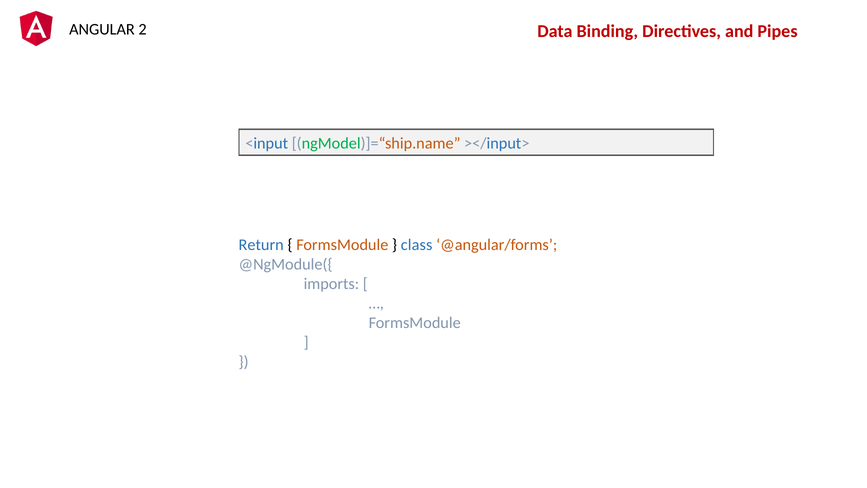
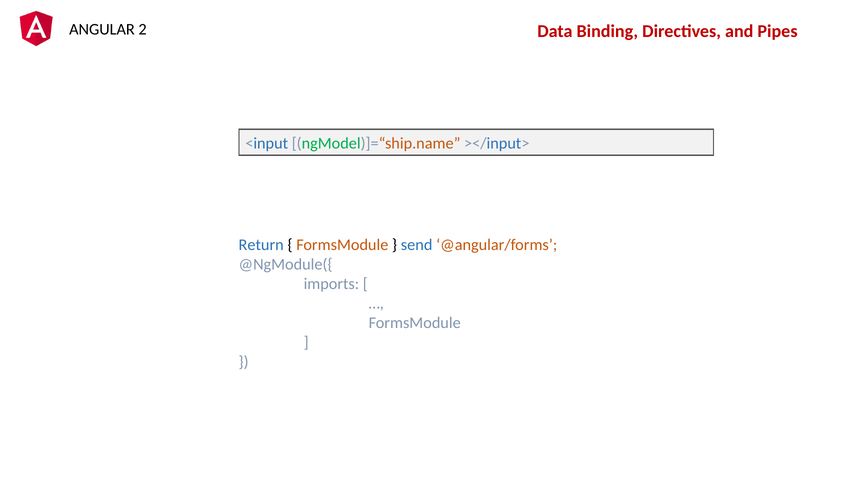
class: class -> send (417, 245)
